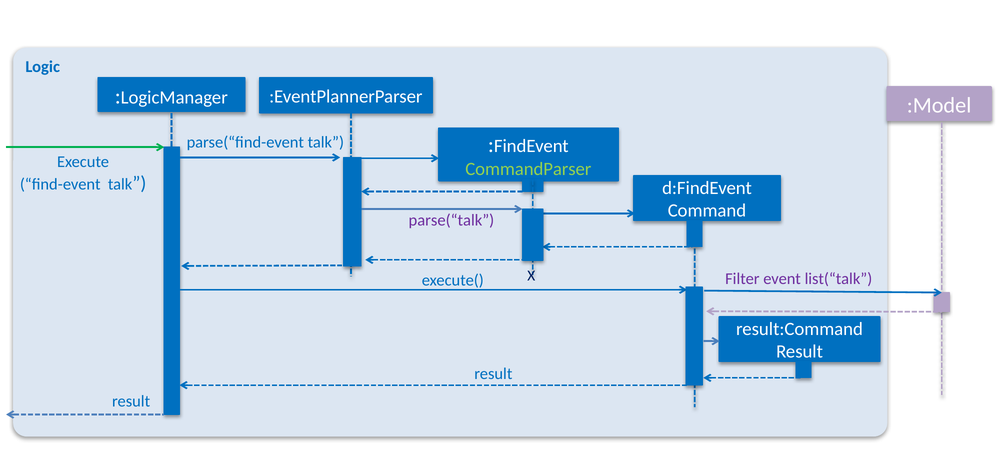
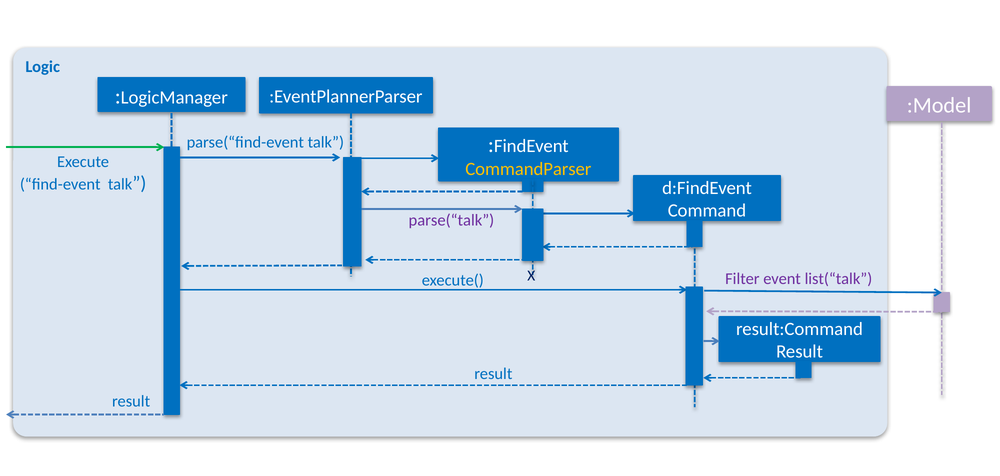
CommandParser colour: light green -> yellow (528, 169)
